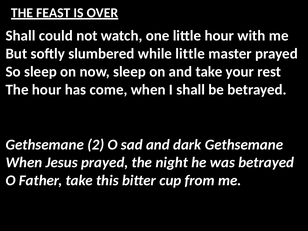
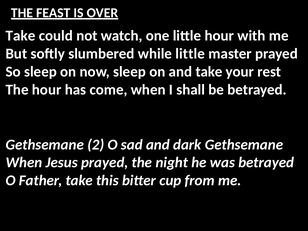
Shall: Shall -> Take (20, 36)
